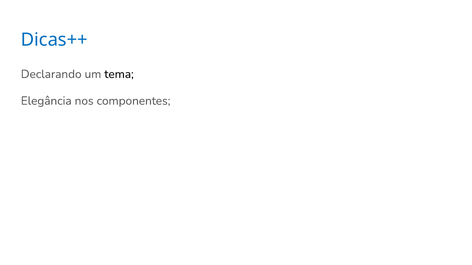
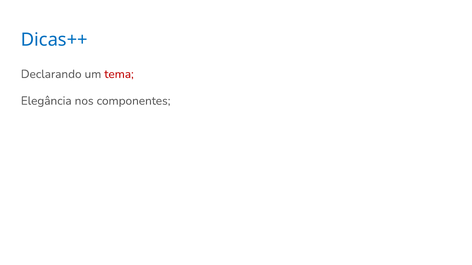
tema colour: black -> red (119, 74)
